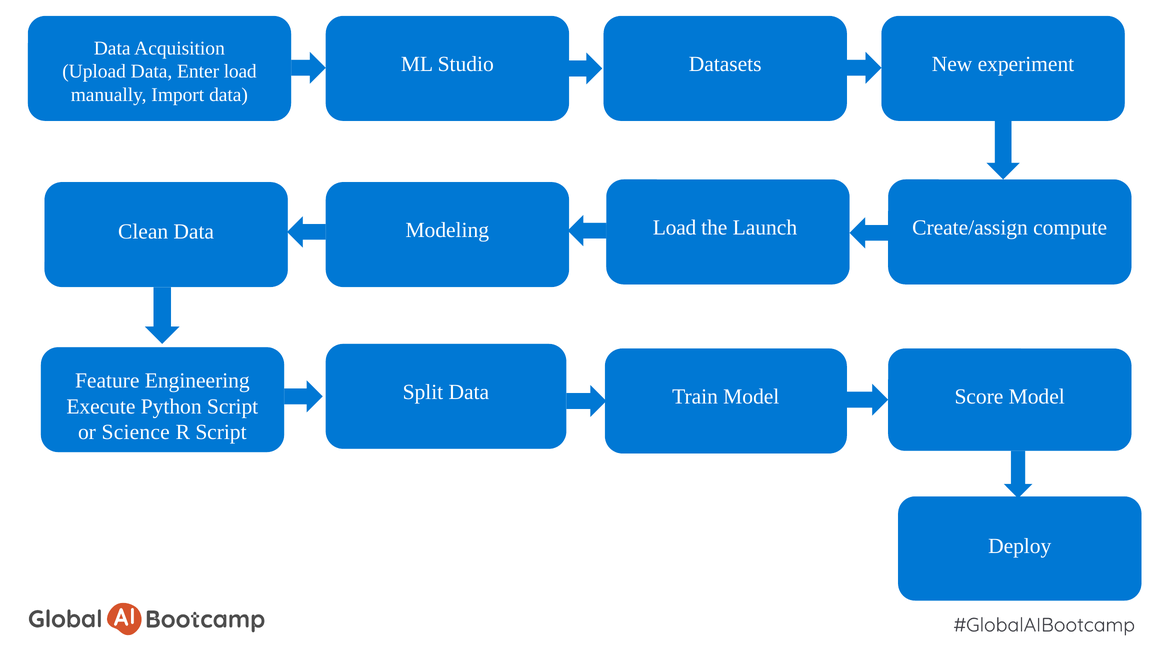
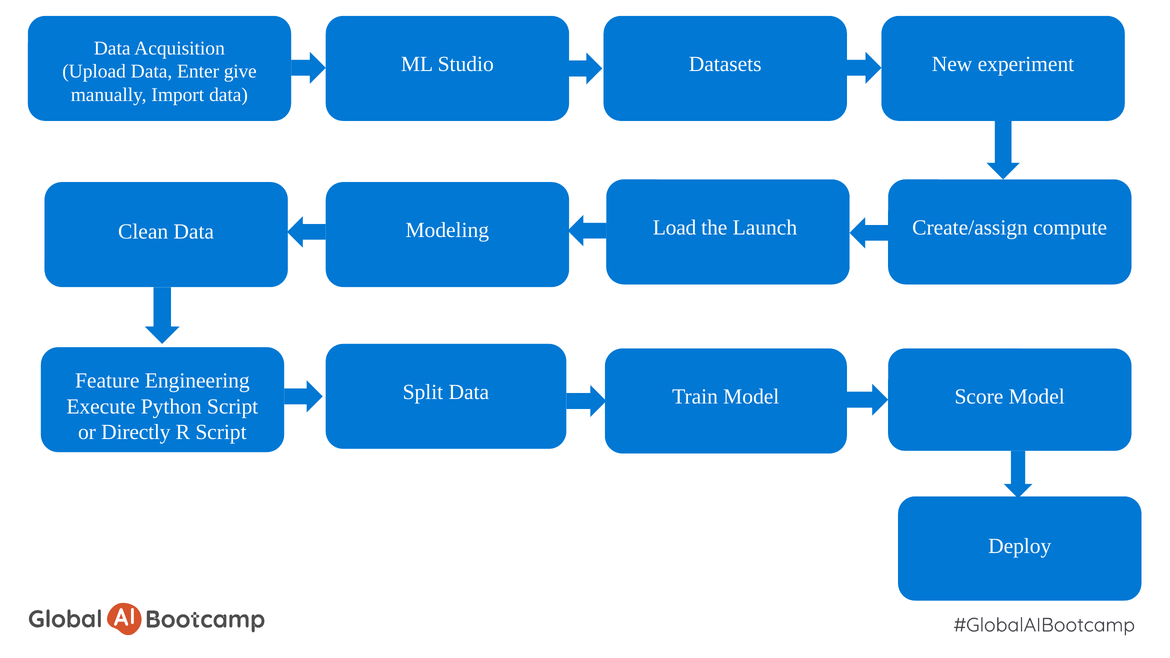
Enter load: load -> give (240, 72)
Science: Science -> Directly (136, 432)
